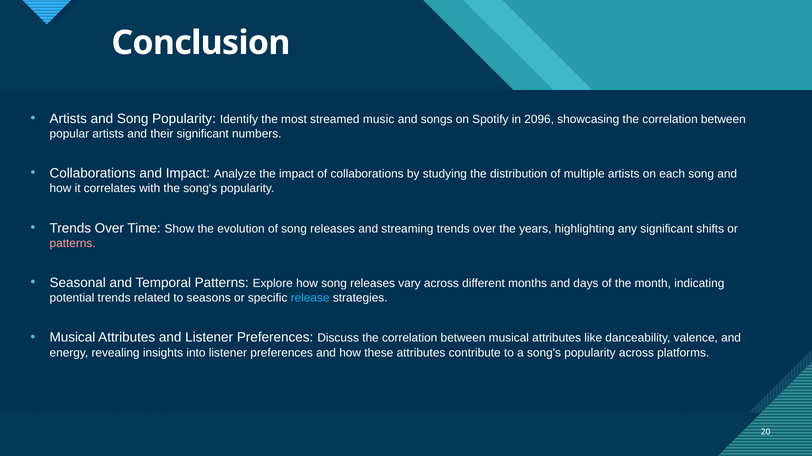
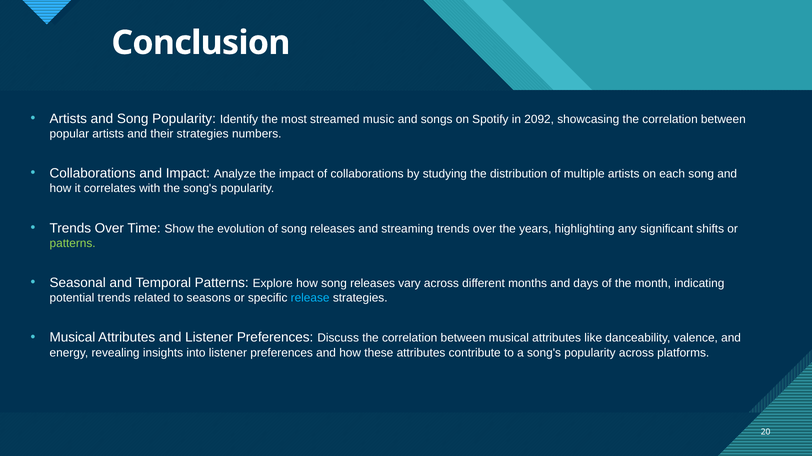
2096: 2096 -> 2092 (539, 119)
their significant: significant -> strategies (203, 134)
patterns colour: pink -> light green (73, 244)
